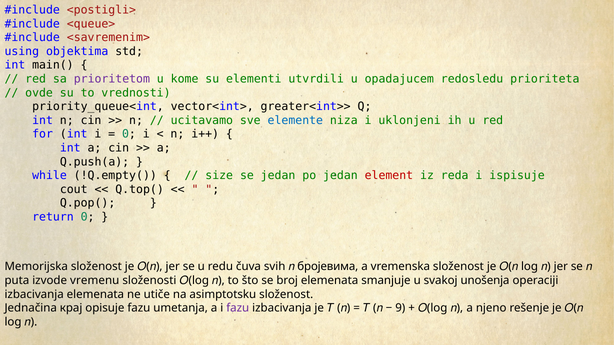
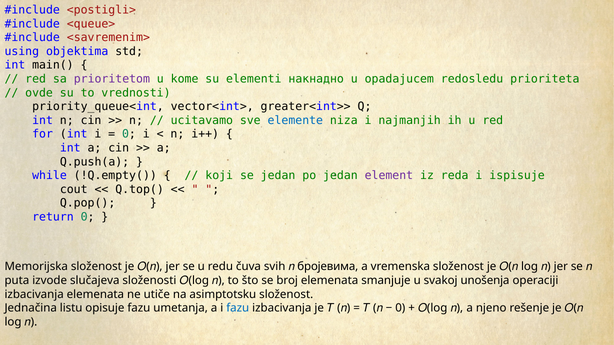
utvrdili: utvrdili -> накнадно (316, 79)
uklonjeni: uklonjeni -> najmanjih (410, 120)
size: size -> koji (219, 176)
element colour: red -> purple (389, 176)
vremenu: vremenu -> slučajeva (95, 281)
крај: крај -> listu (71, 308)
fazu colour: purple -> blue (238, 308)
9: 9 -> 0 (400, 308)
